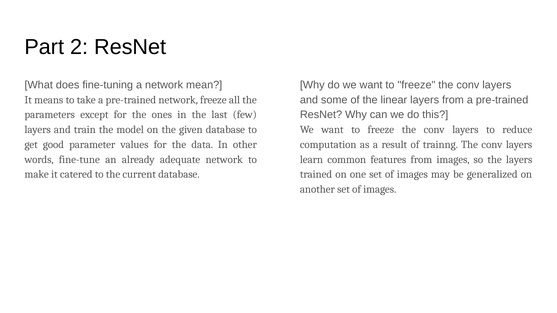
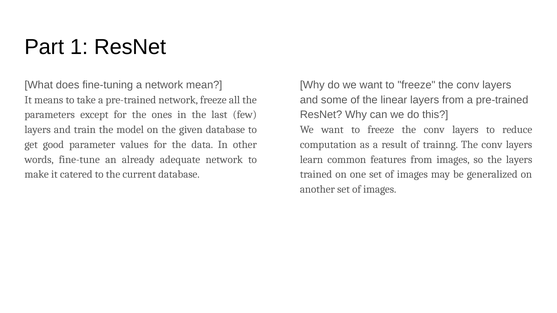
2: 2 -> 1 (79, 47)
